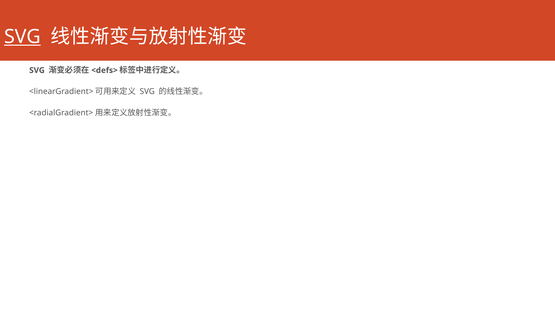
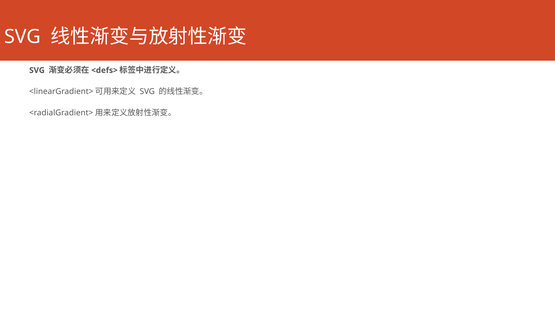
SVG underline: present -> none (23, 37)
